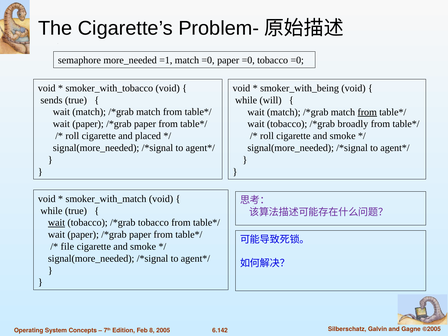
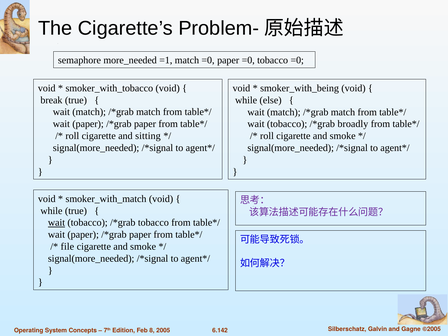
sends: sends -> break (51, 100)
will: will -> else (271, 100)
from underline: present -> none (367, 112)
placed: placed -> sitting (148, 136)
